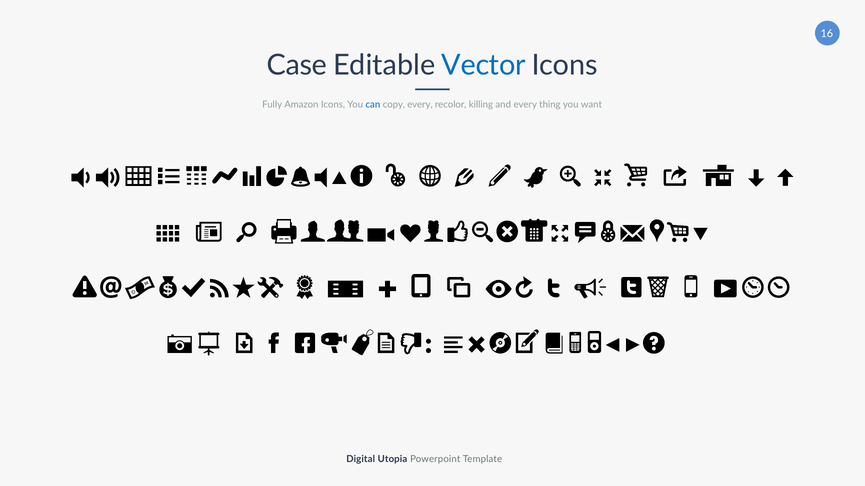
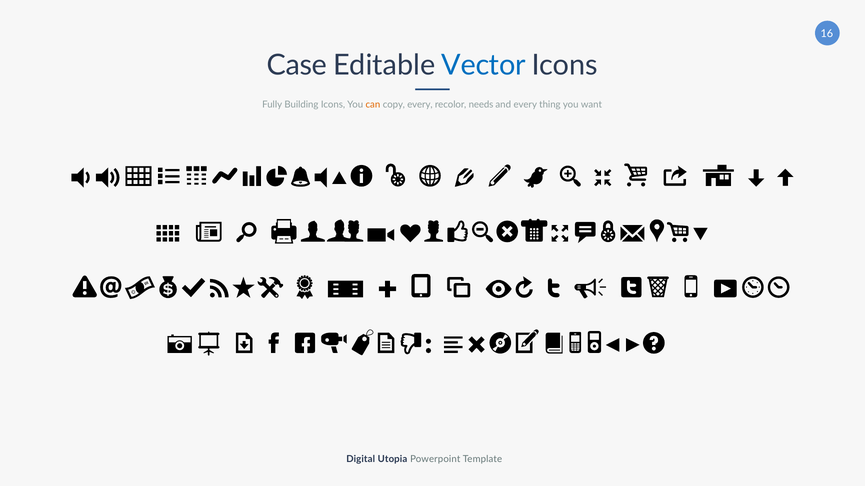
Amazon: Amazon -> Building (301, 105)
can colour: blue -> orange (373, 105)
killing: killing -> needs (481, 105)
